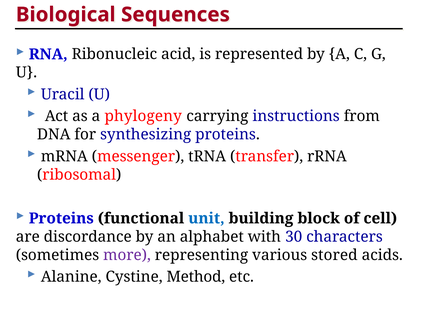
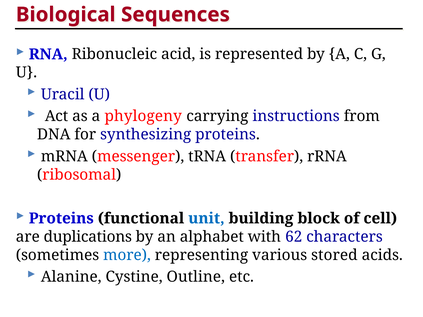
discordance: discordance -> duplications (88, 237)
30: 30 -> 62 (294, 237)
more colour: purple -> blue (127, 255)
Method: Method -> Outline (196, 277)
